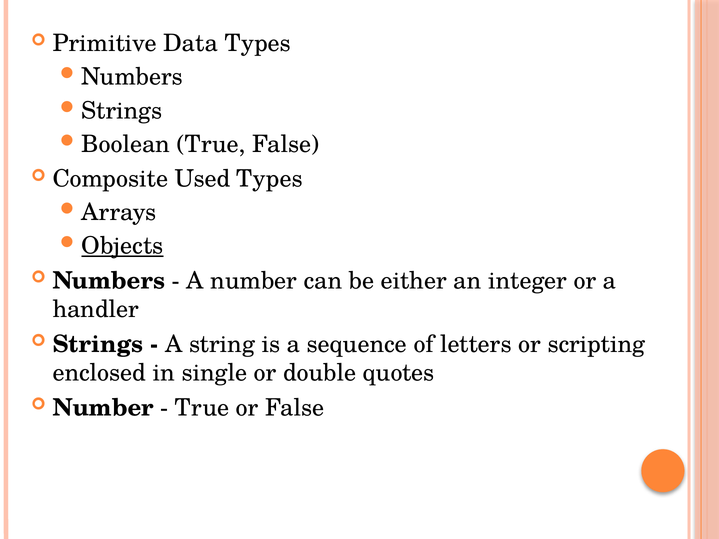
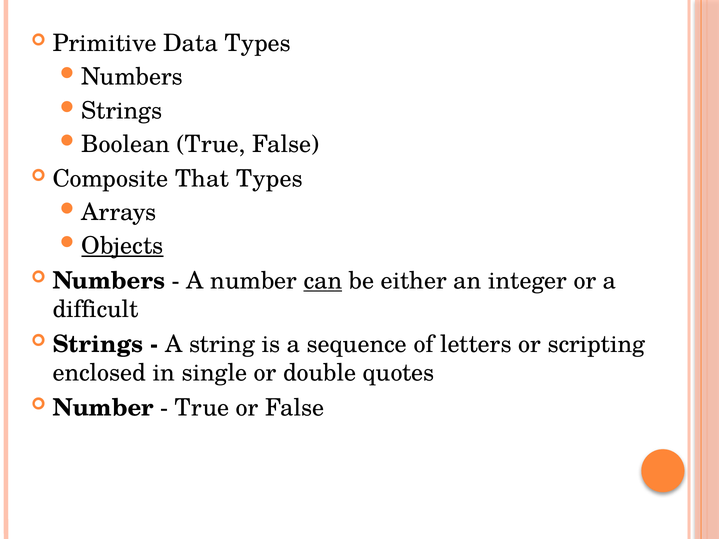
Used: Used -> That (202, 179)
can underline: none -> present (323, 281)
handler: handler -> difficult (96, 310)
